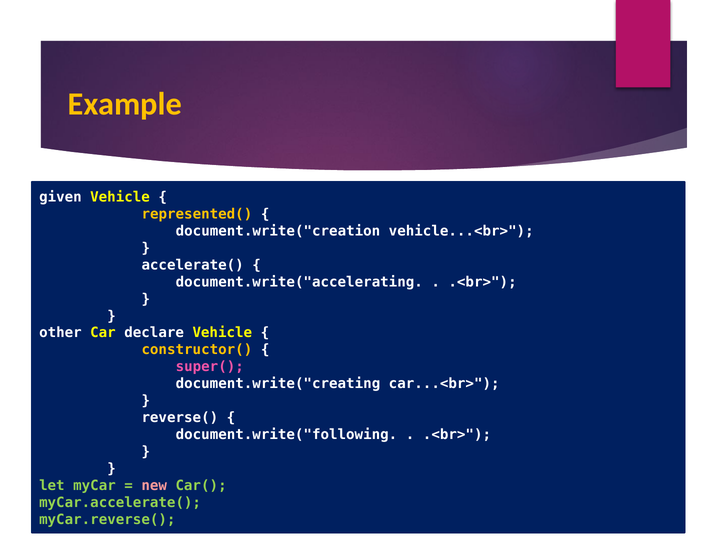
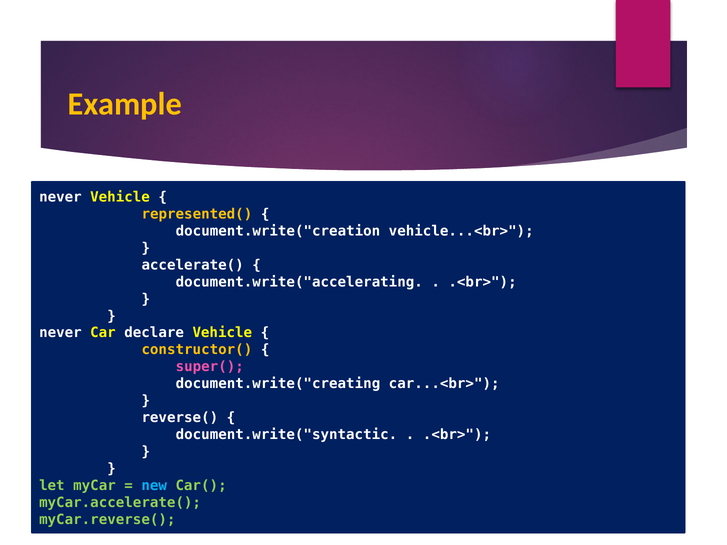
given: given -> never (60, 197)
other: other -> never (60, 333)
document.write("following: document.write("following -> document.write("syntactic (286, 435)
new colour: pink -> light blue (154, 486)
